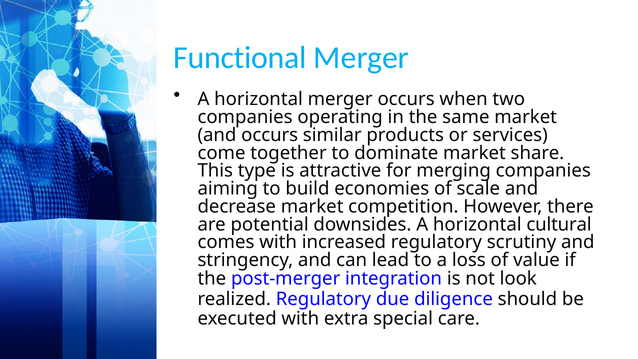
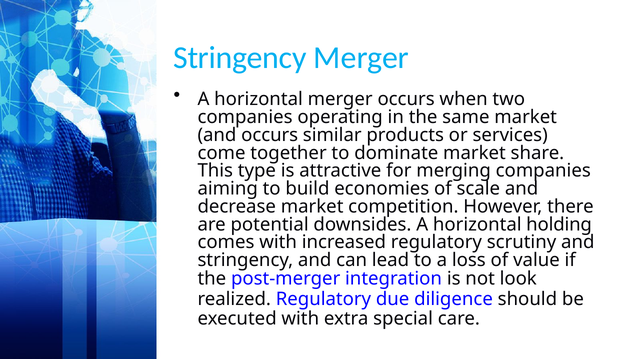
Functional: Functional -> Stringency (240, 58)
cultural: cultural -> holding (559, 224)
